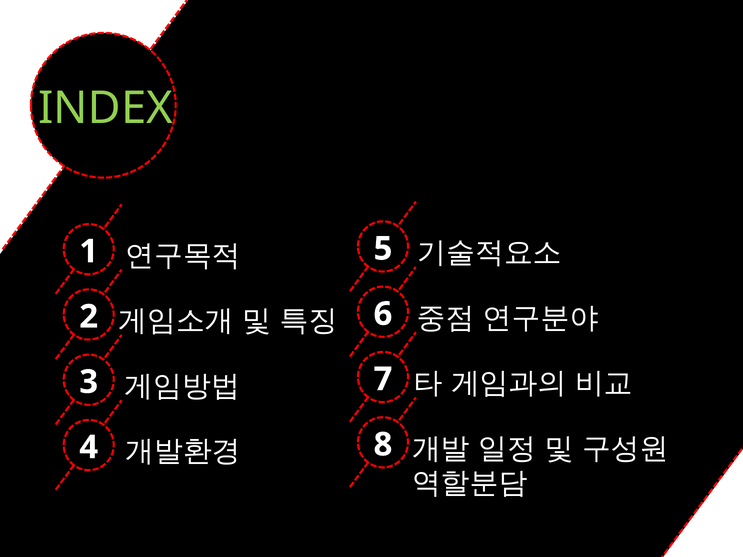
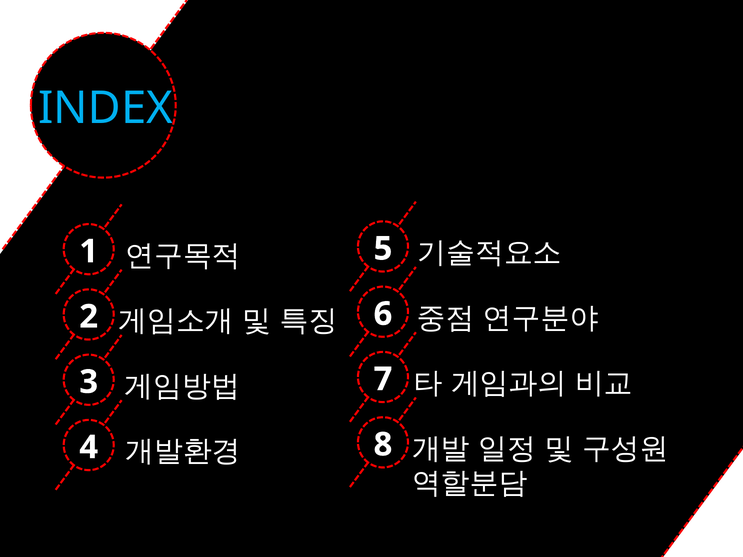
INDEX colour: light green -> light blue (105, 108)
